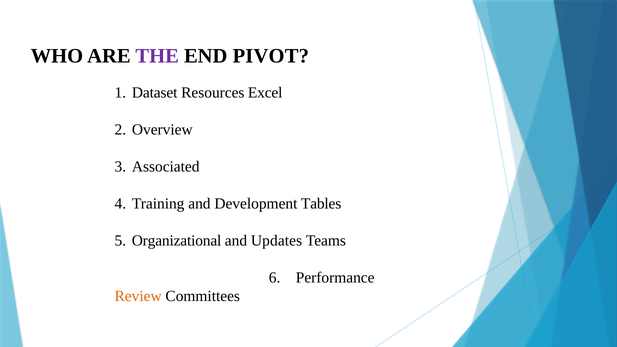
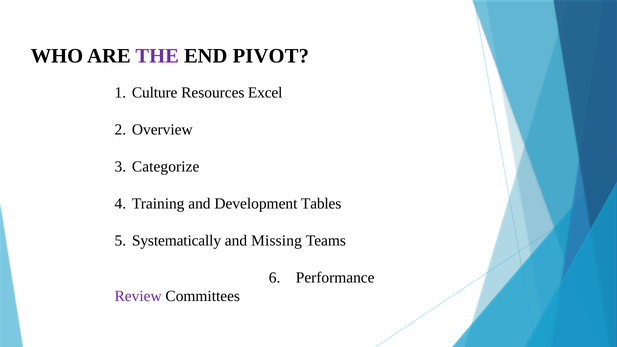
Dataset: Dataset -> Culture (155, 92)
Associated: Associated -> Categorize (166, 167)
Organizational: Organizational -> Systematically (177, 241)
Updates: Updates -> Missing (277, 241)
Review colour: orange -> purple (138, 296)
